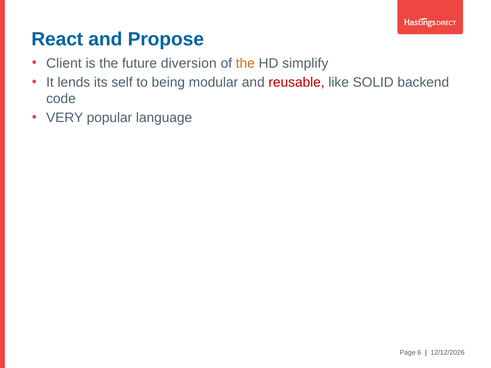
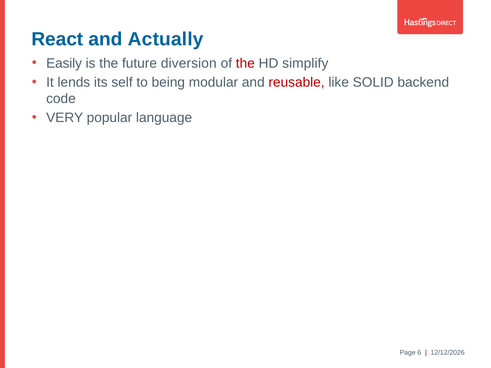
Propose: Propose -> Actually (166, 39)
Client: Client -> Easily (64, 63)
the colour: orange -> red (245, 63)
